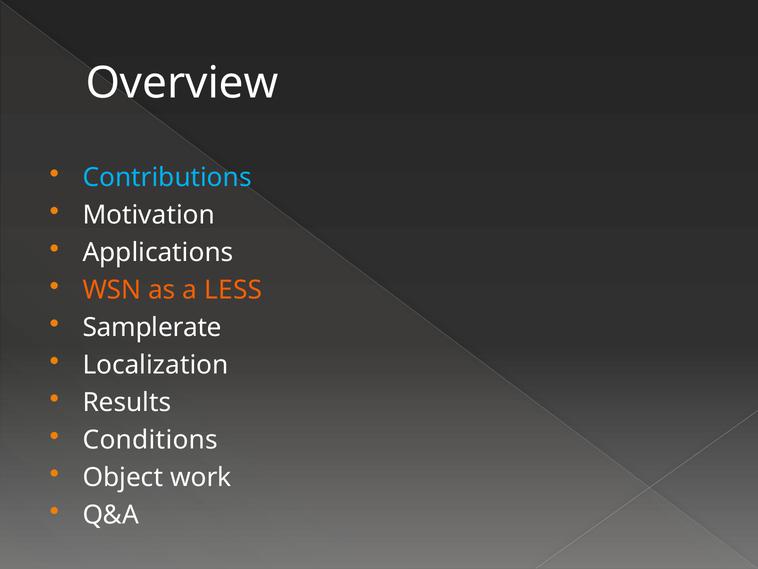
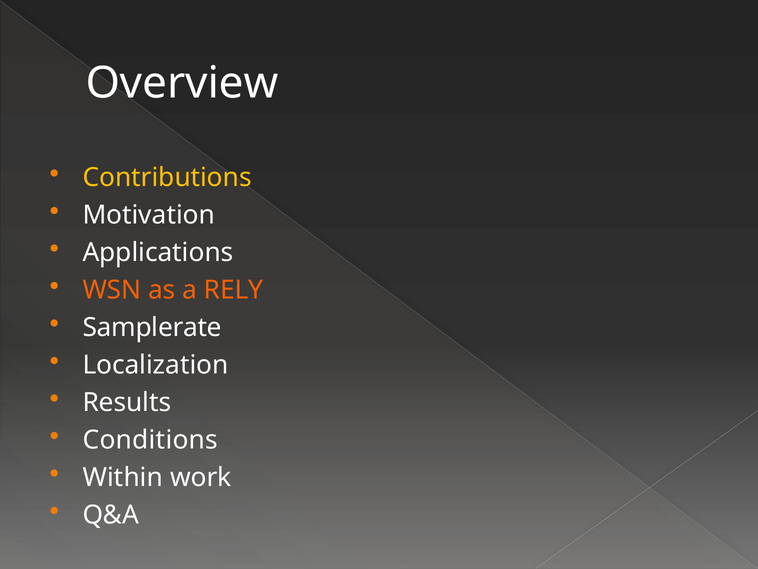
Contributions colour: light blue -> yellow (167, 177)
LESS: LESS -> RELY (233, 290)
Object: Object -> Within (123, 477)
